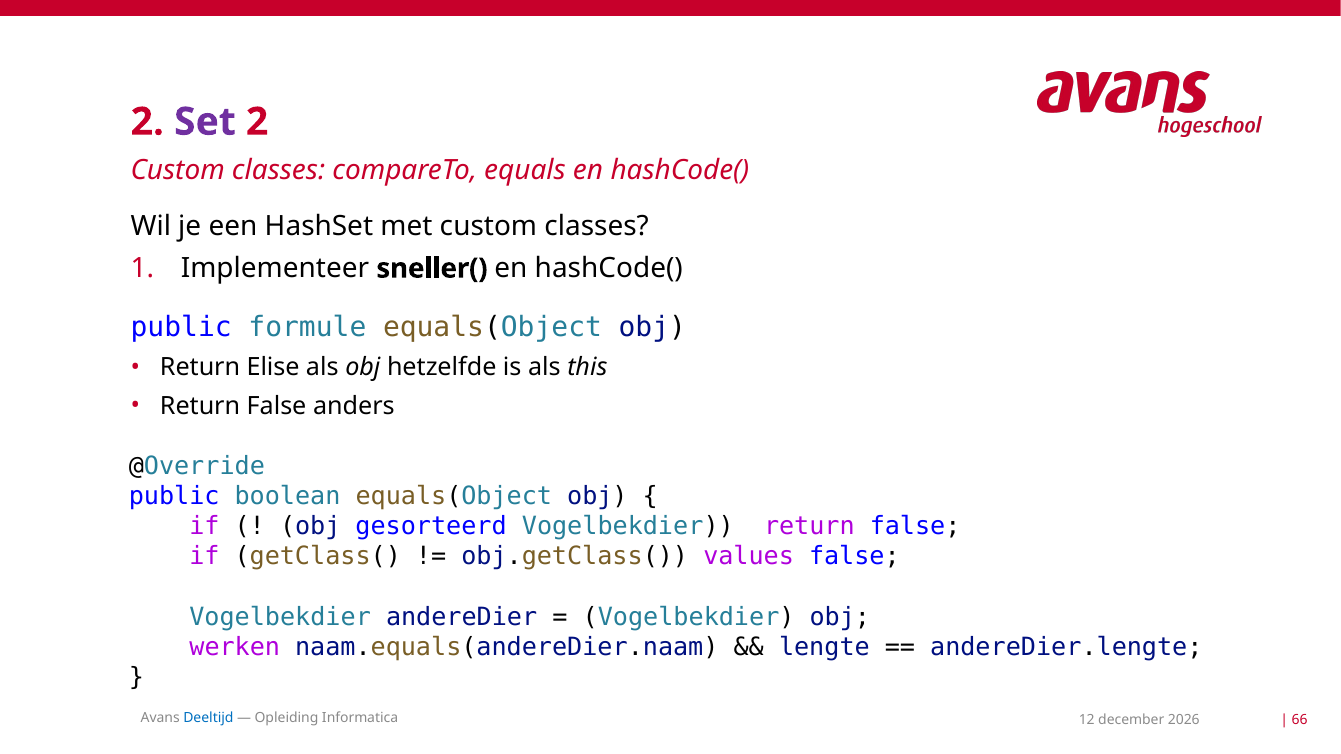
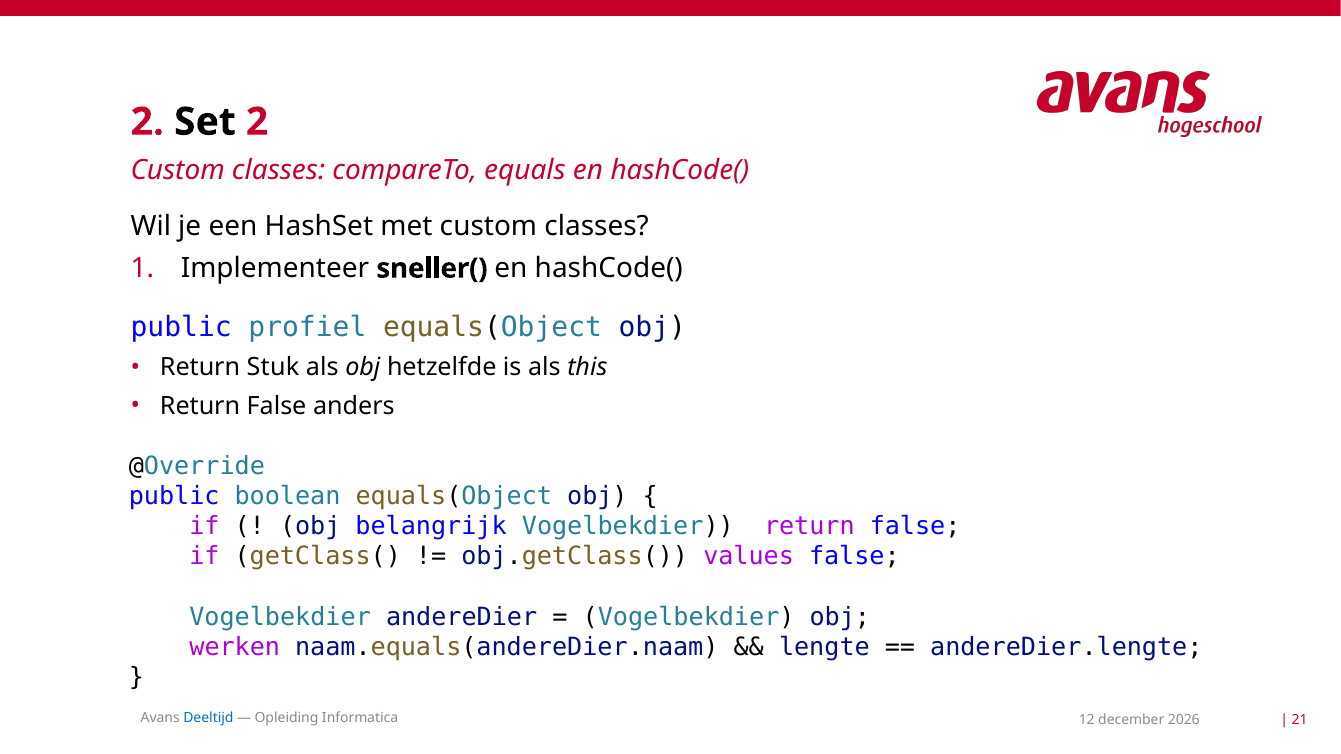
Set colour: purple -> black (205, 122)
formule: formule -> profiel (307, 327)
Elise: Elise -> Stuk (273, 367)
gesorteerd: gesorteerd -> belangrijk (431, 527)
66: 66 -> 21 (1300, 720)
